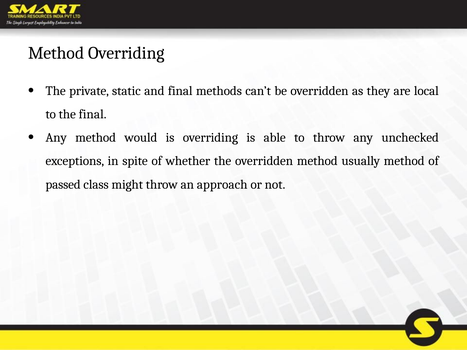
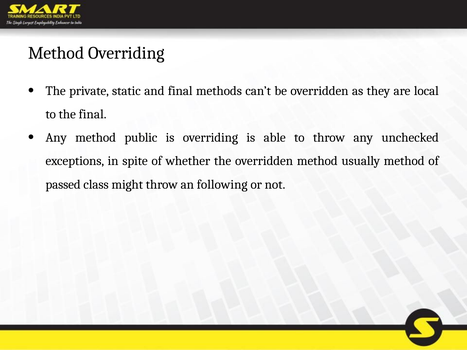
would: would -> public (141, 138)
approach: approach -> following (222, 185)
